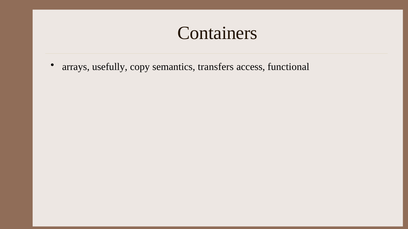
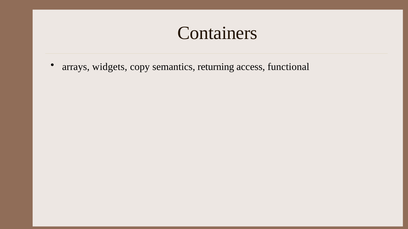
usefully: usefully -> widgets (110, 67)
transfers: transfers -> returning (216, 67)
